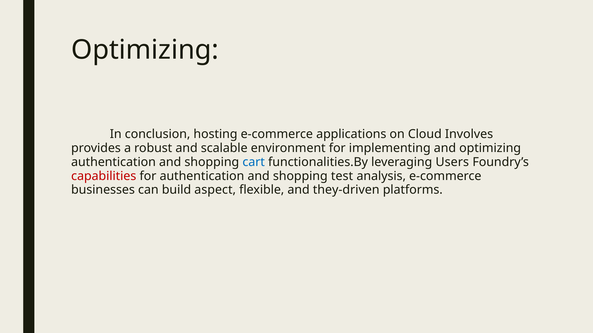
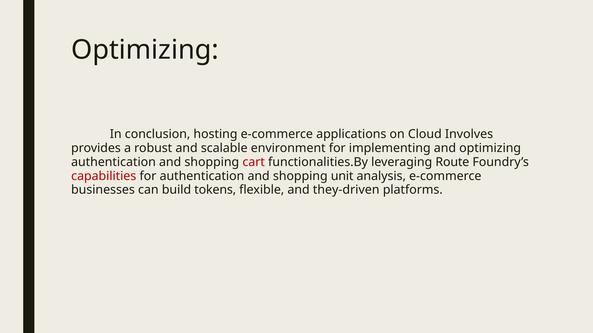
cart colour: blue -> red (254, 162)
Users: Users -> Route (452, 162)
test: test -> unit (342, 176)
aspect: aspect -> tokens (215, 190)
